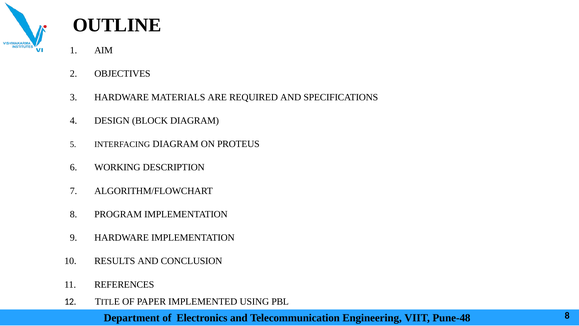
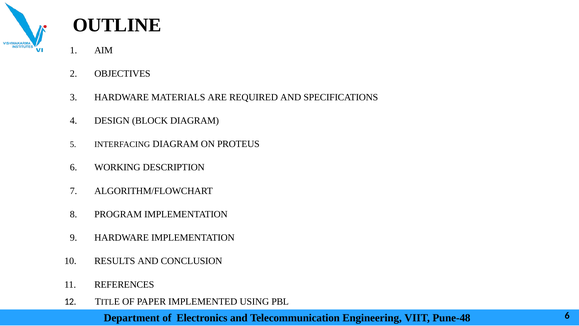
Pune-48 8: 8 -> 6 (567, 315)
